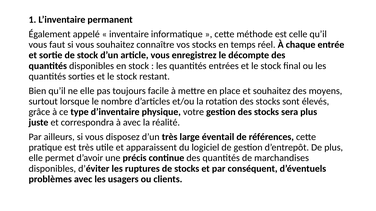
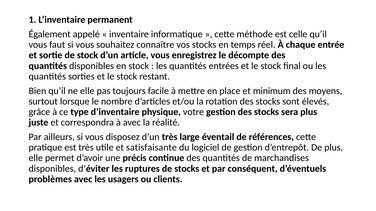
et souhaitez: souhaitez -> minimum (272, 91)
apparaissent: apparaissent -> satisfaisante (151, 148)
